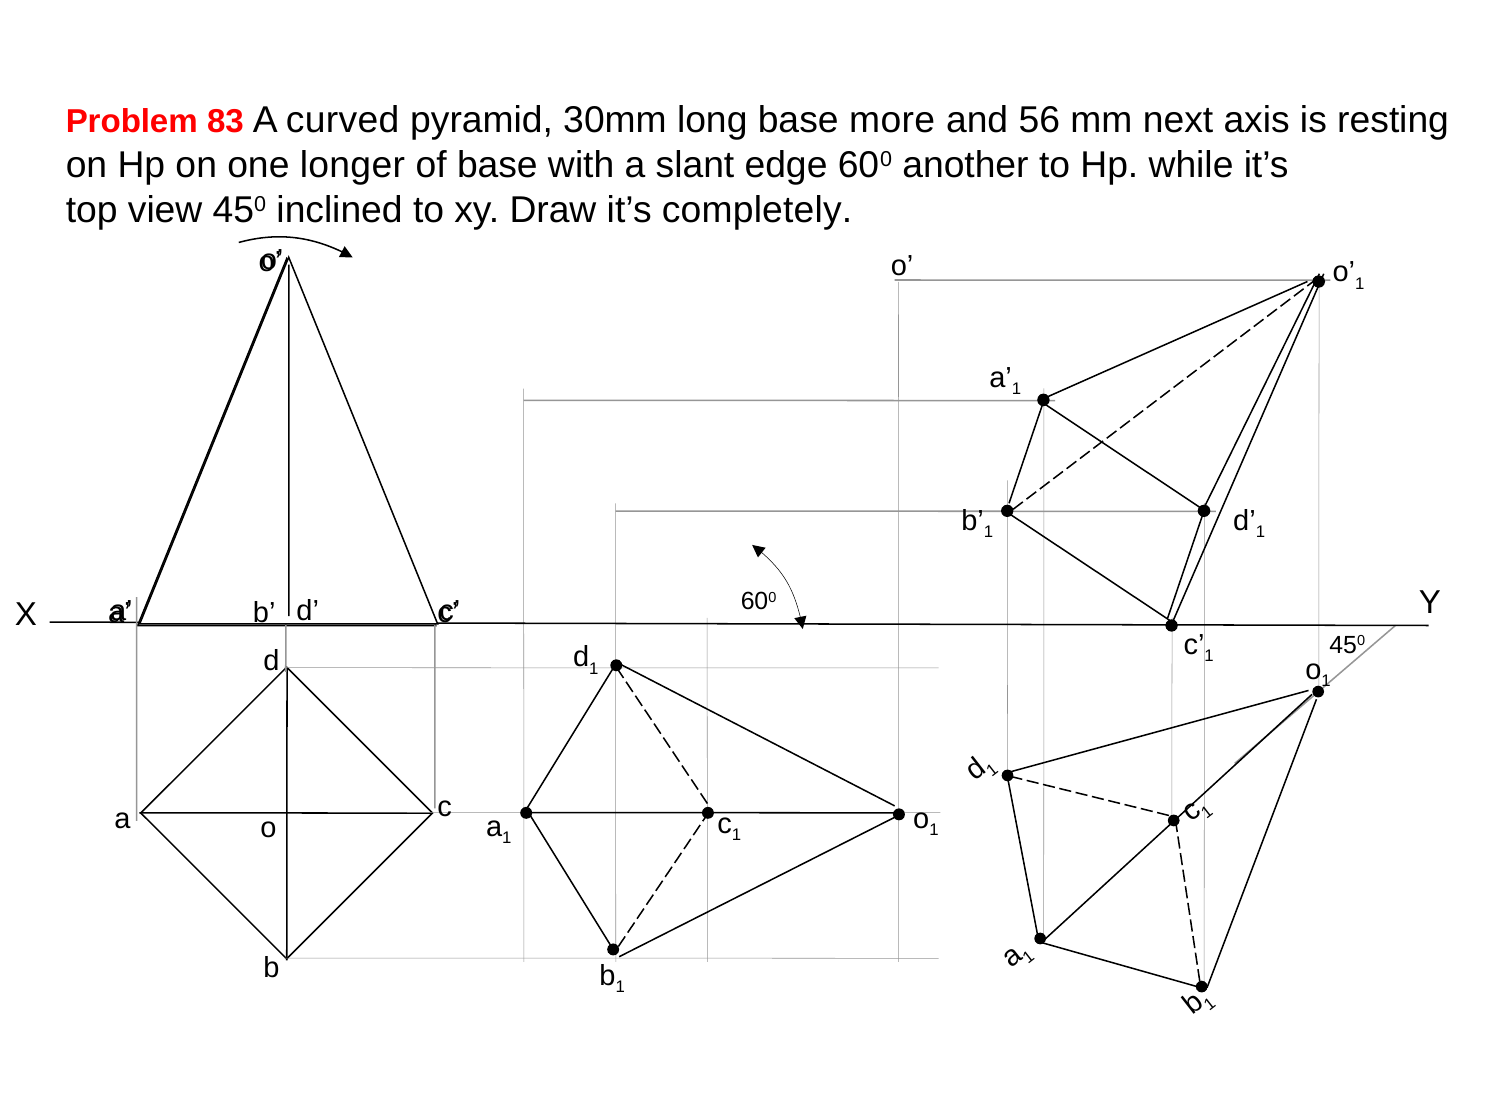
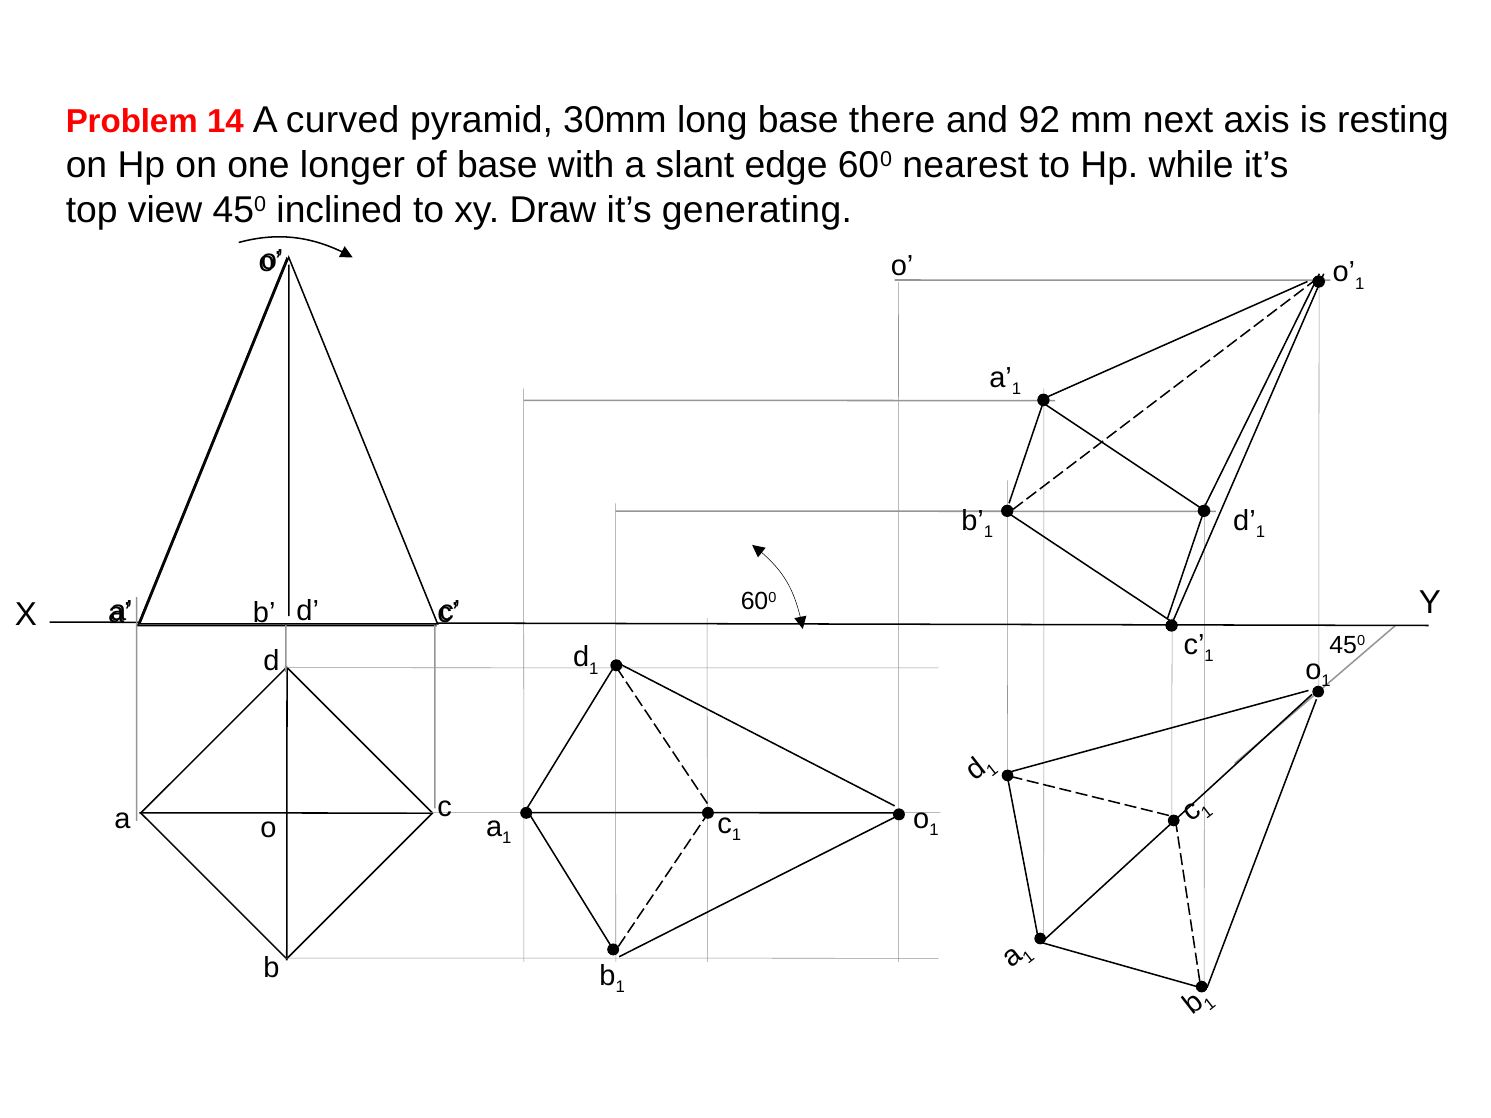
83: 83 -> 14 (225, 122)
more: more -> there (892, 121)
56: 56 -> 92 (1039, 121)
another: another -> nearest (965, 165)
completely: completely -> generating (757, 210)
